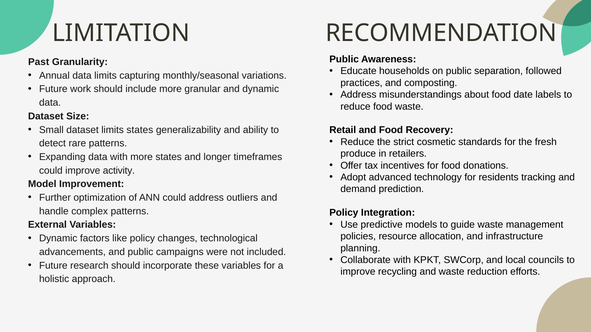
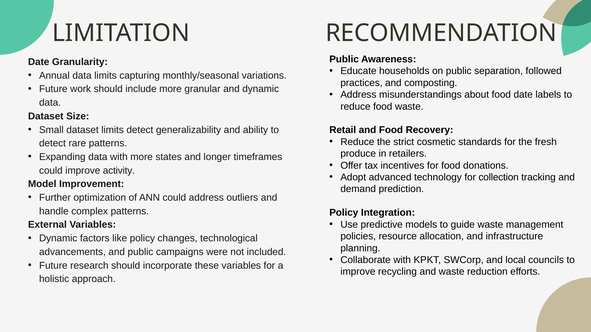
Past: Past -> Date (39, 62)
limits states: states -> detect (140, 130)
residents: residents -> collection (499, 178)
